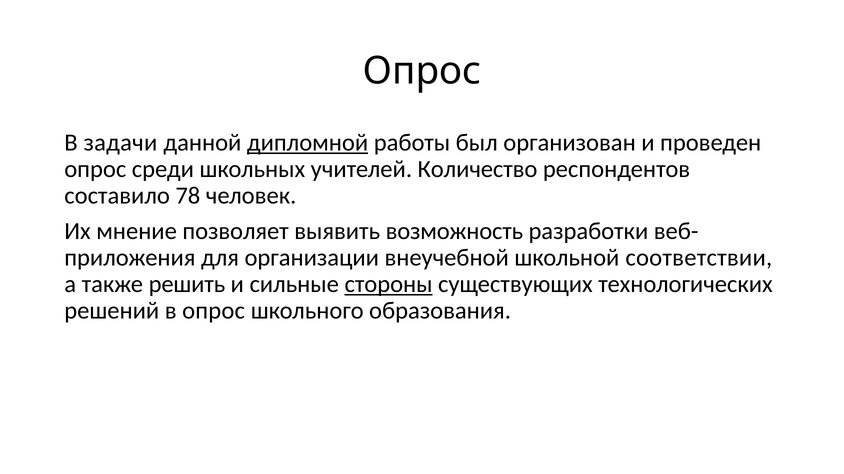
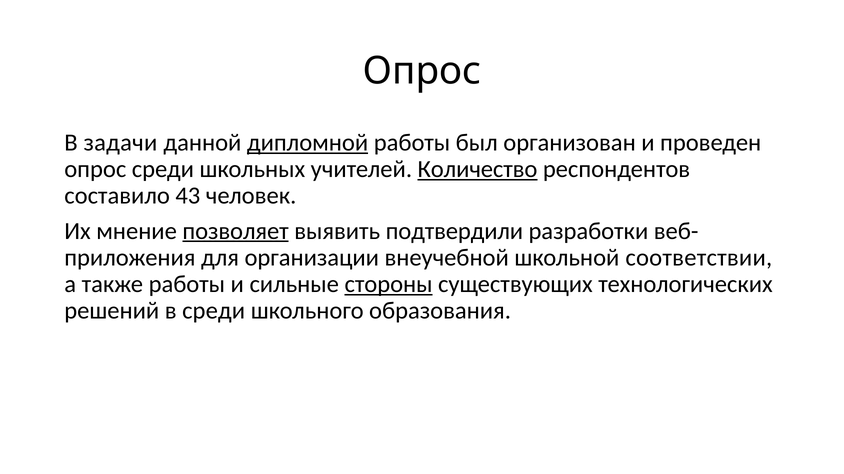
Количество underline: none -> present (478, 169)
78: 78 -> 43 (188, 196)
позволяет underline: none -> present (236, 231)
возможность: возможность -> подтвердили (454, 231)
также решить: решить -> работы (187, 284)
в опрос: опрос -> среди (214, 311)
